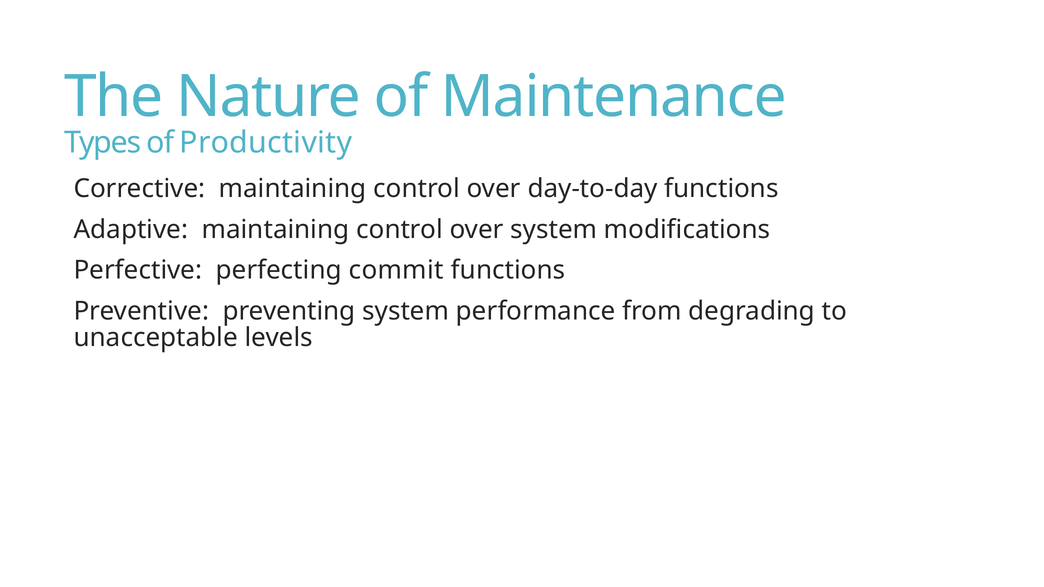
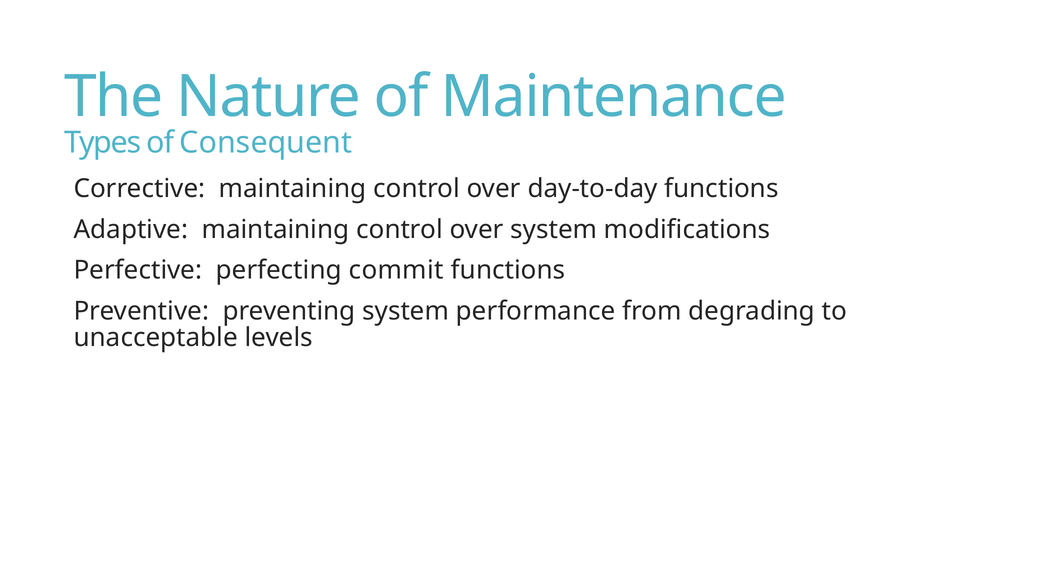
Productivity: Productivity -> Consequent (266, 143)
